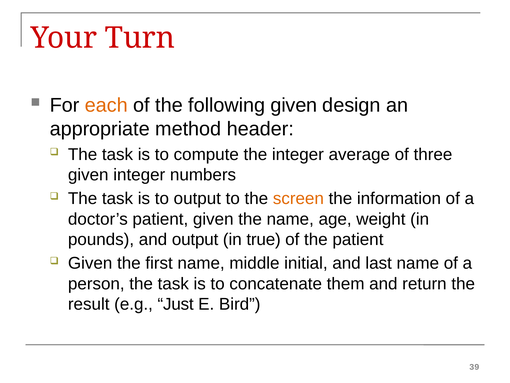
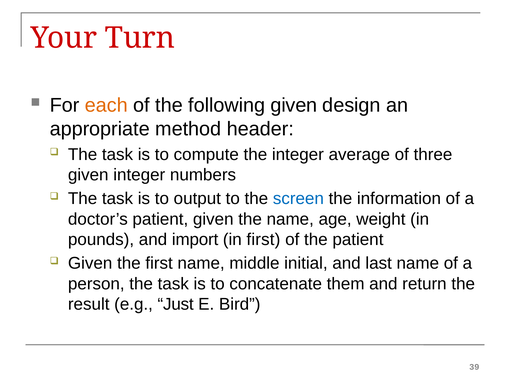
screen colour: orange -> blue (298, 198)
and output: output -> import (195, 239)
in true: true -> first (263, 239)
